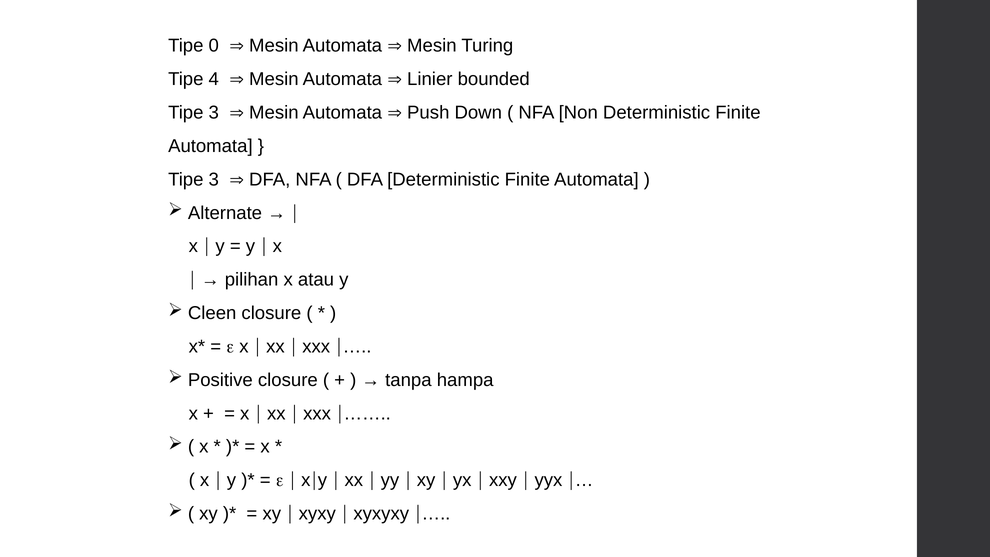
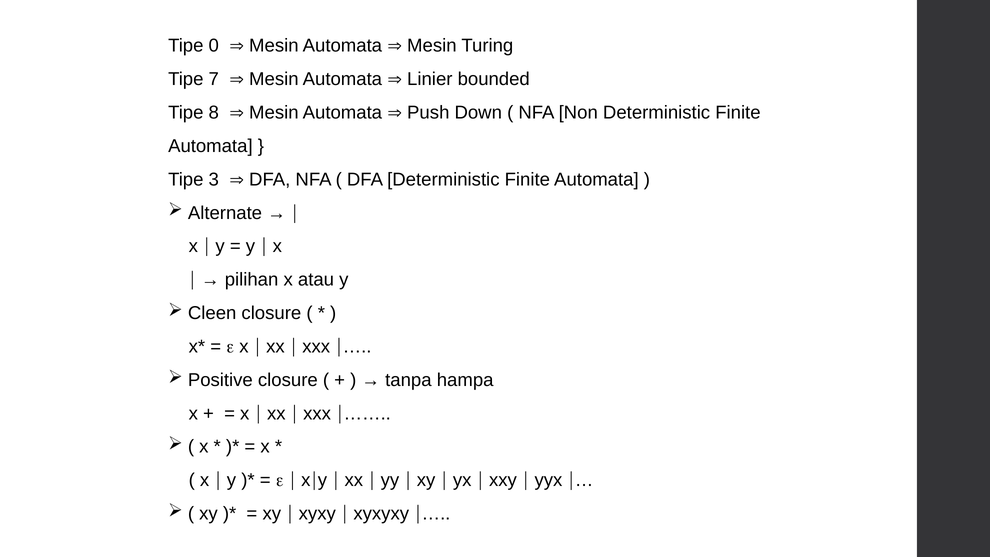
4: 4 -> 7 (214, 79)
3: 3 -> 8 (214, 113)
